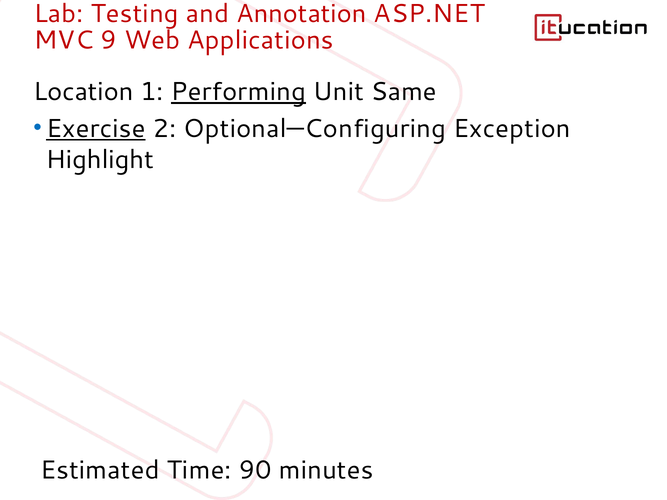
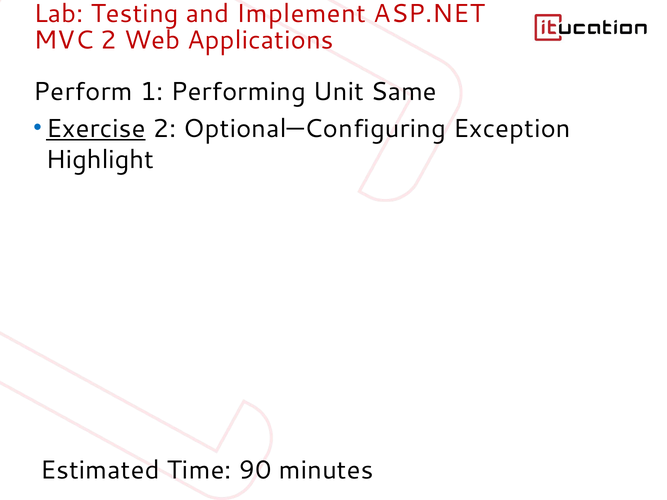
Annotation: Annotation -> Implement (301, 14)
MVC 9: 9 -> 2 (109, 40)
Location: Location -> Perform (83, 92)
Performing underline: present -> none (238, 92)
